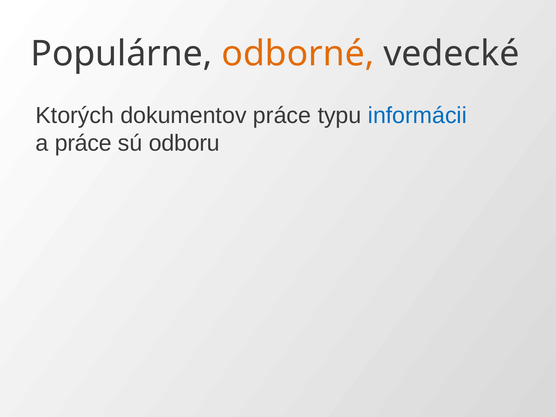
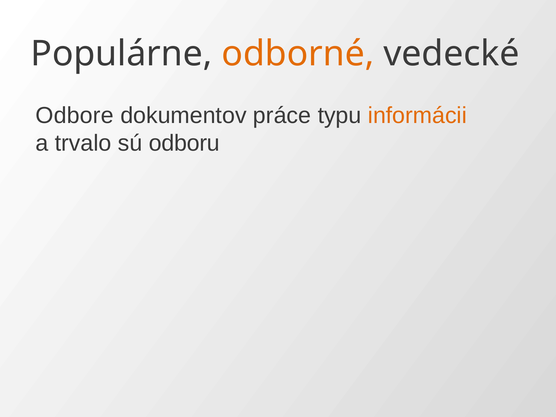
Ktorých: Ktorých -> Odbore (75, 116)
informácii colour: blue -> orange (417, 116)
a práce: práce -> trvalo (83, 143)
